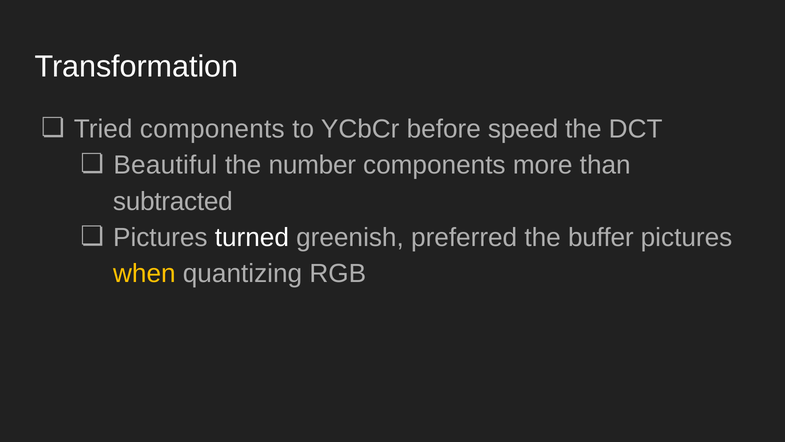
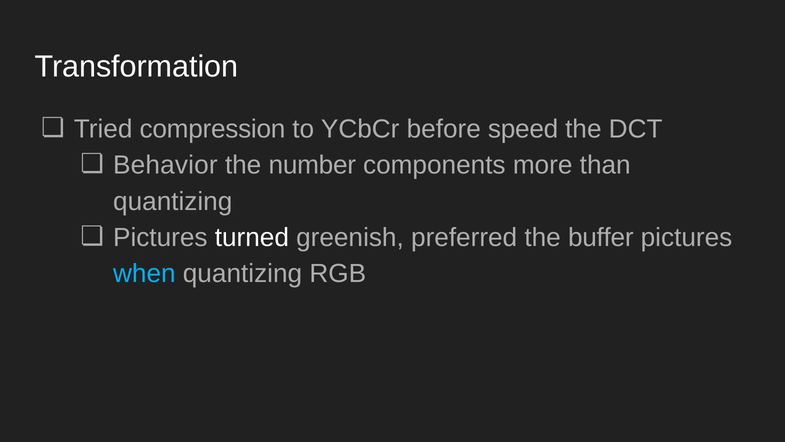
Tried components: components -> compression (212, 129)
Beautiful: Beautiful -> Behavior (165, 165)
subtracted: subtracted -> quantizing (173, 201)
when colour: yellow -> light blue (144, 273)
